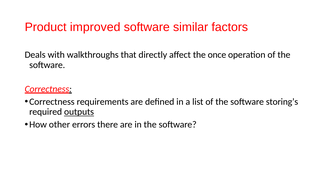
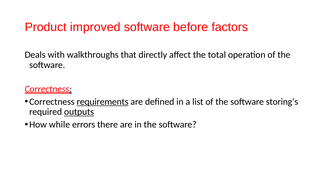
similar: similar -> before (191, 27)
once: once -> total (217, 55)
requirements underline: none -> present (103, 102)
other: other -> while (59, 125)
